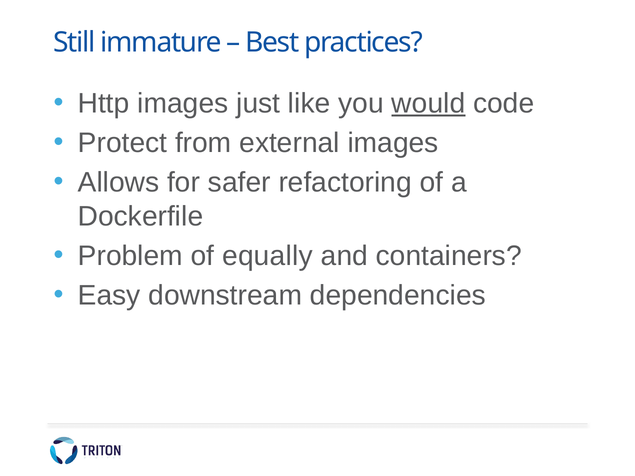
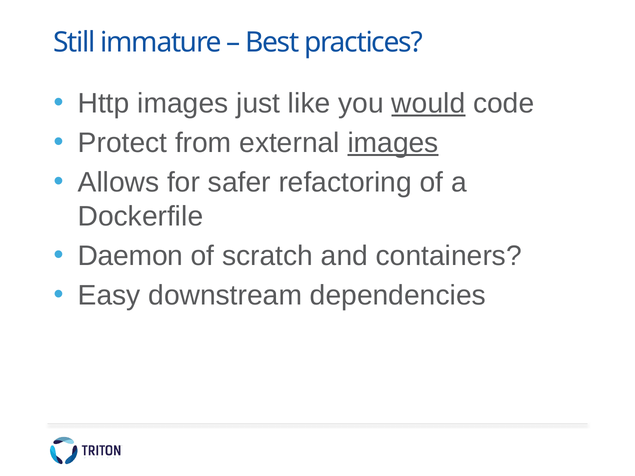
images underline: none -> present (393, 143)
Problem: Problem -> Daemon (130, 256)
equally: equally -> scratch (268, 256)
